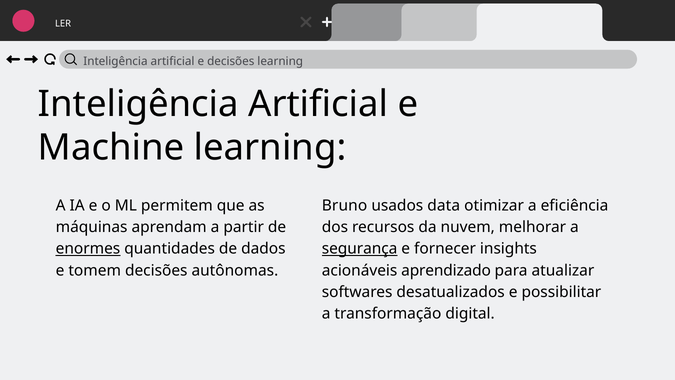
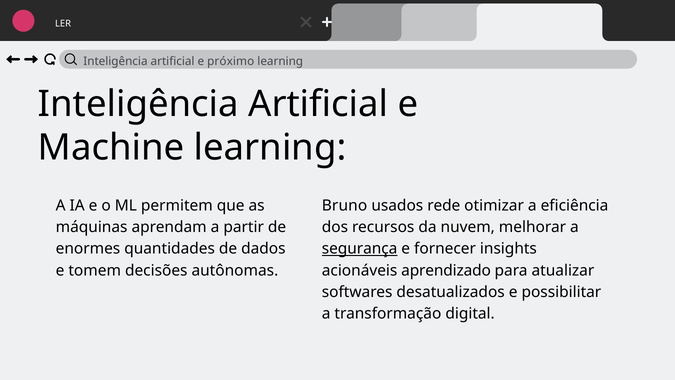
e decisões: decisões -> próximo (231, 61)
data: data -> rede (444, 205)
enormes underline: present -> none (88, 249)
